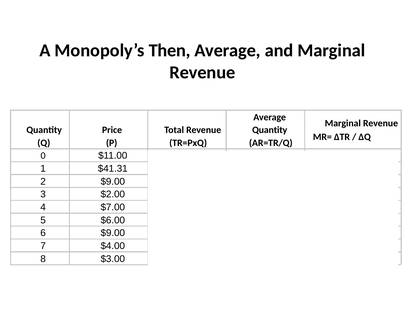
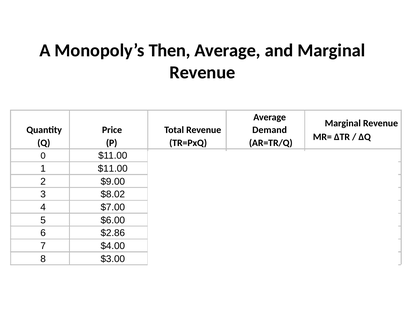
Quantity: Quantity -> Demand (270, 130)
1 $41.31: $41.31 -> $11.00 (113, 169)
3 $2.00: $2.00 -> $8.02 (113, 194)
6 $9.00: $9.00 -> $2.86 (113, 233)
